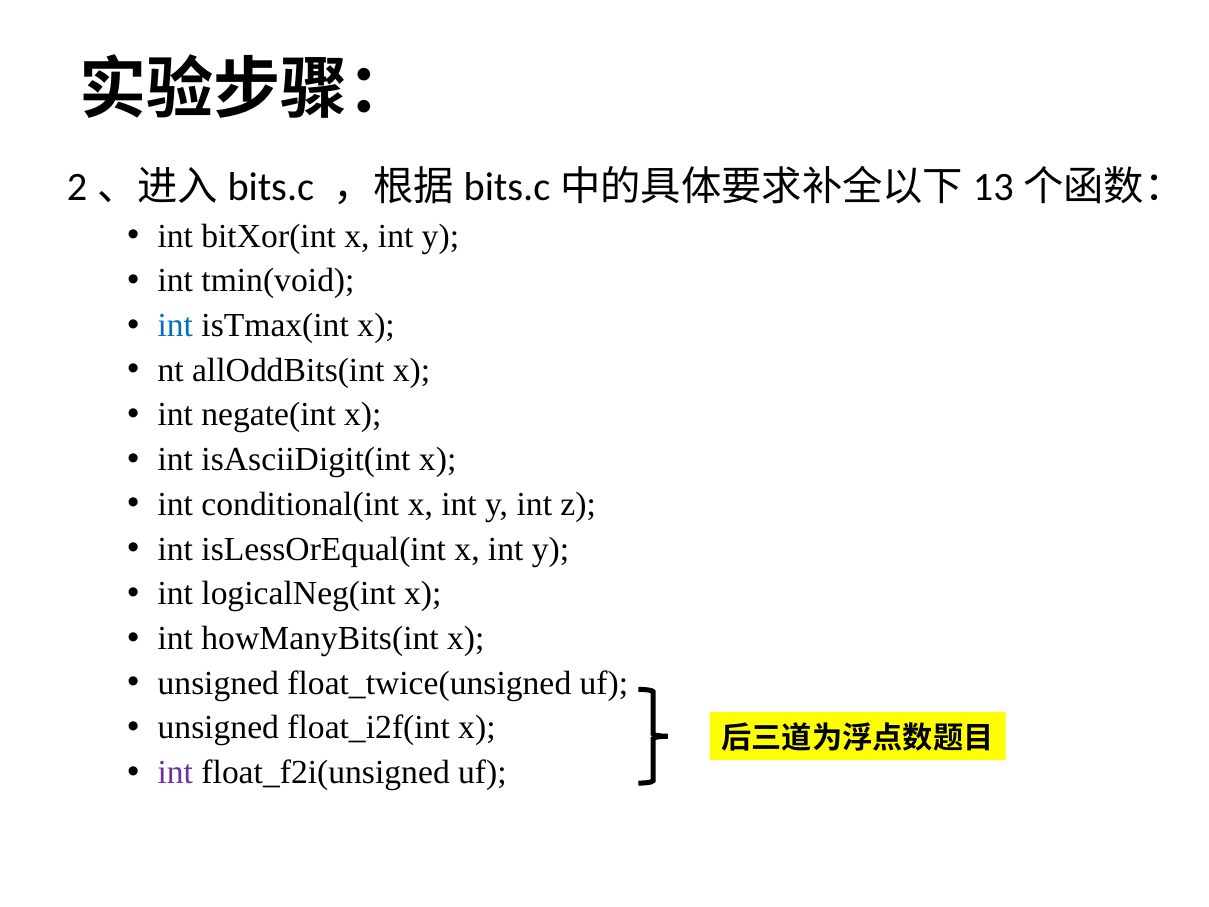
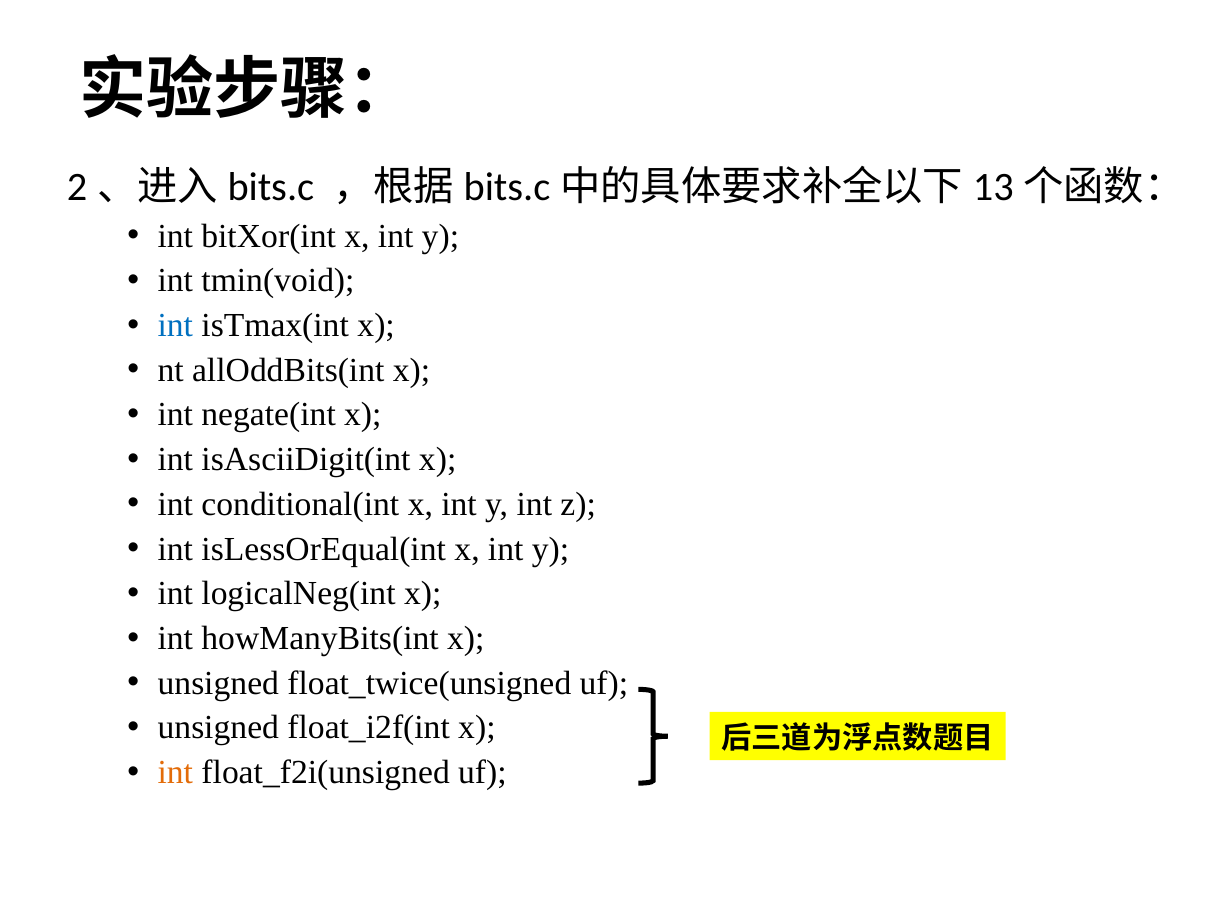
int colour: purple -> orange (175, 772)
